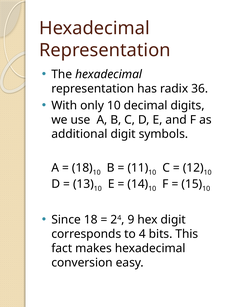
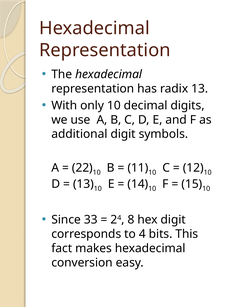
radix 36: 36 -> 13 (200, 88)
18: 18 -> 22 (82, 168)
Since 18: 18 -> 33 (91, 219)
9: 9 -> 8 (131, 219)
